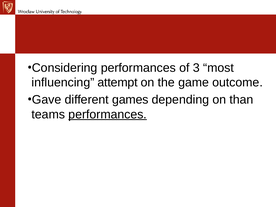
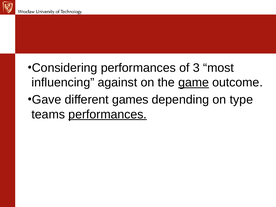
attempt: attempt -> against (117, 82)
game underline: none -> present (194, 82)
than: than -> type (241, 100)
